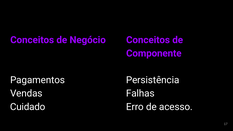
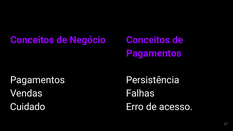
Componente: Componente -> Pagamentos (154, 53)
